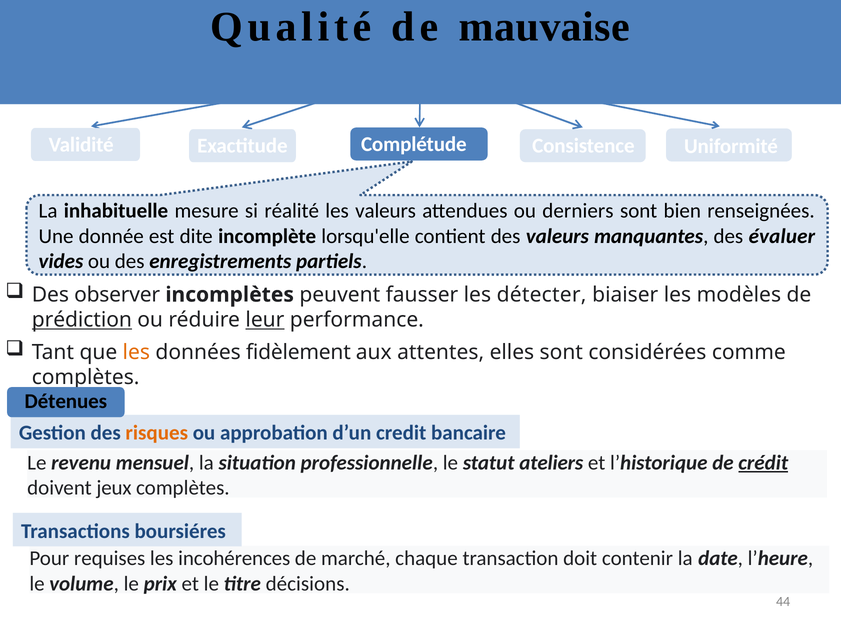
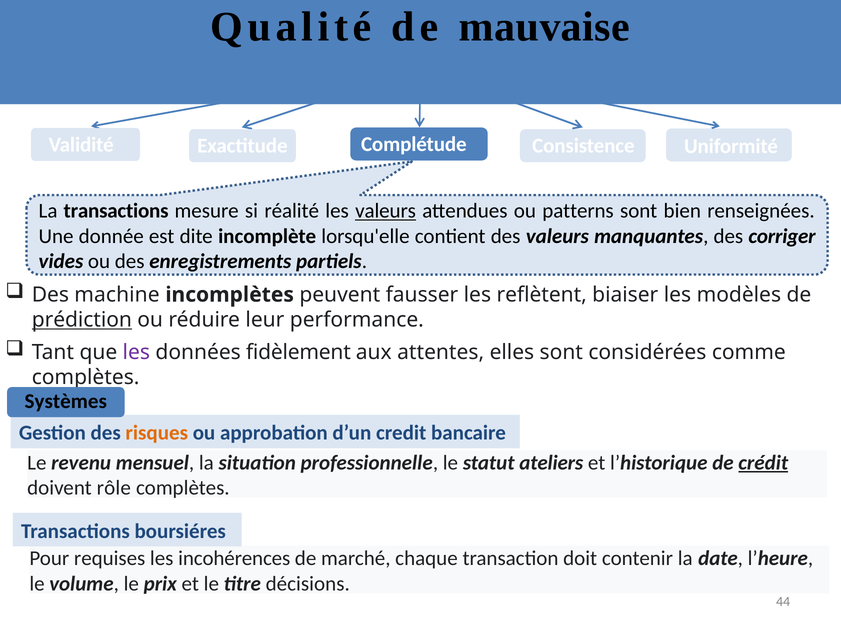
La inhabituelle: inhabituelle -> transactions (116, 211)
valeurs underline: none -> present (386, 211)
derniers: derniers -> patterns (578, 211)
évaluer: évaluer -> corriger (782, 236)
observer: observer -> machine (117, 295)
détecter: détecter -> reflètent (542, 295)
leur underline: present -> none (265, 320)
les colour: orange -> purple (136, 352)
Détenues: Détenues -> Systèmes (66, 401)
jeux: jeux -> rôle (114, 488)
